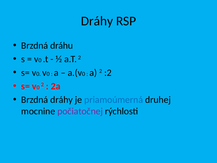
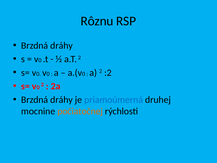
Dráhy: Dráhy -> Rôznu (97, 21)
dráhu: dráhu -> dráhy (62, 46)
počiatočnej colour: purple -> orange (80, 111)
